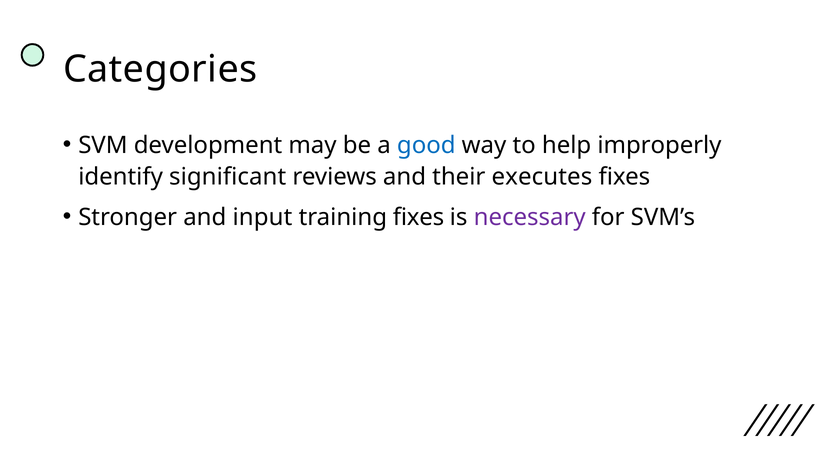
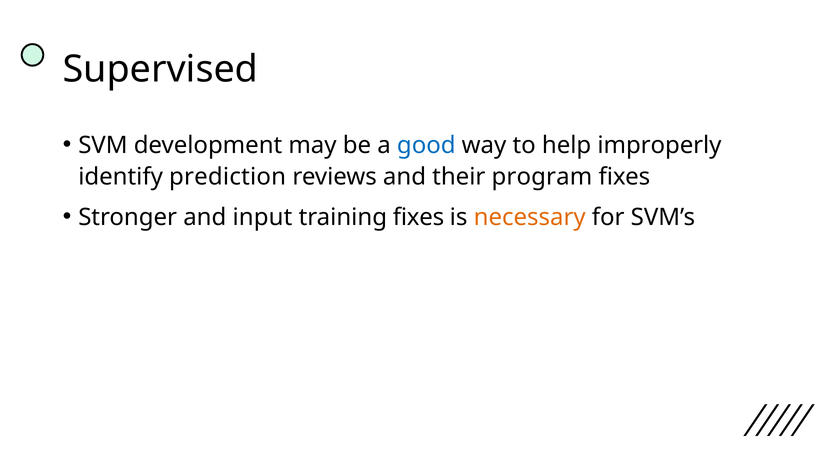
Categories: Categories -> Supervised (160, 69)
significant: significant -> prediction (228, 177)
executes: executes -> program (542, 177)
necessary colour: purple -> orange (530, 217)
